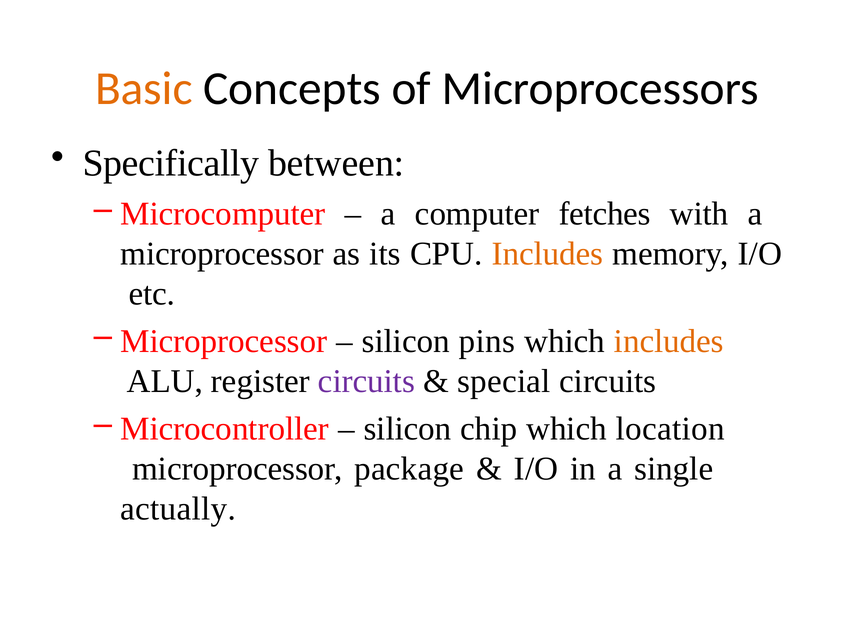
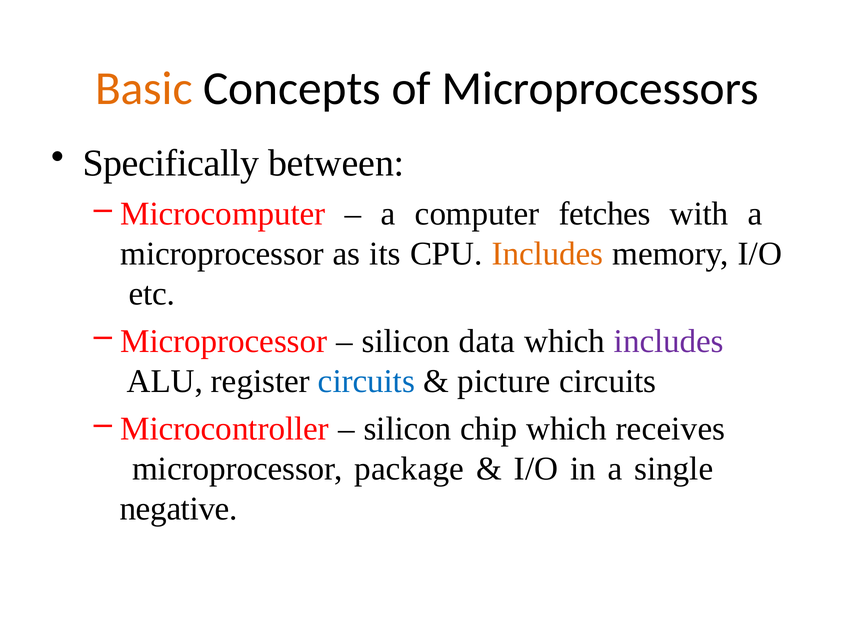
pins: pins -> data (487, 341)
includes colour: orange -> purple (669, 341)
circuits colour: purple -> blue (366, 381)
special: special -> picture (504, 381)
location: location -> receives (670, 429)
actually: actually -> negative (179, 509)
